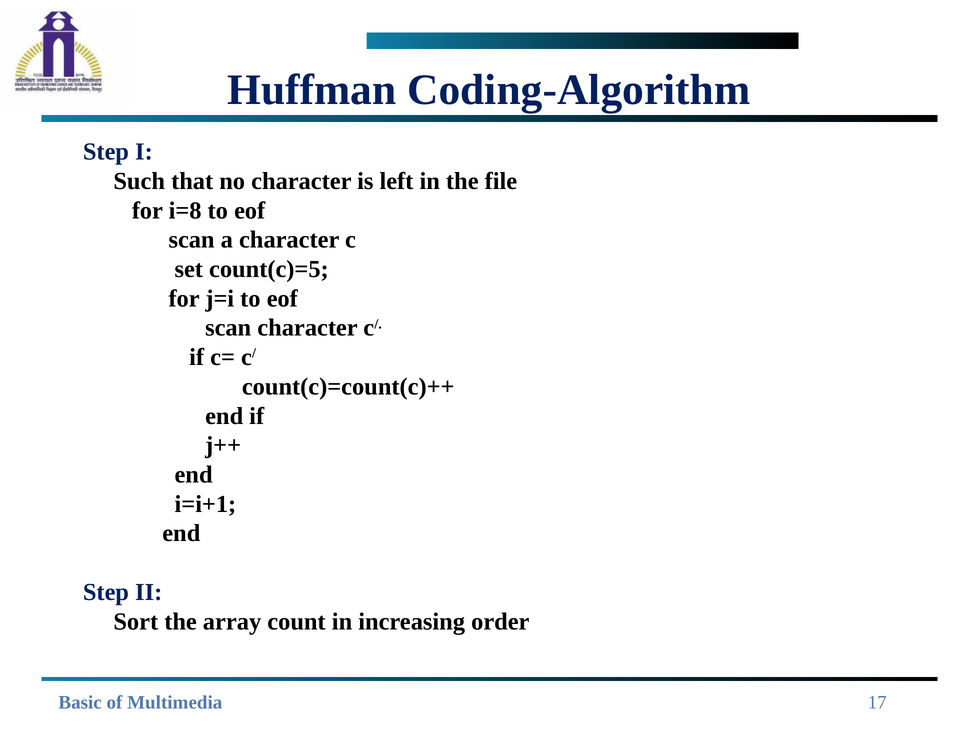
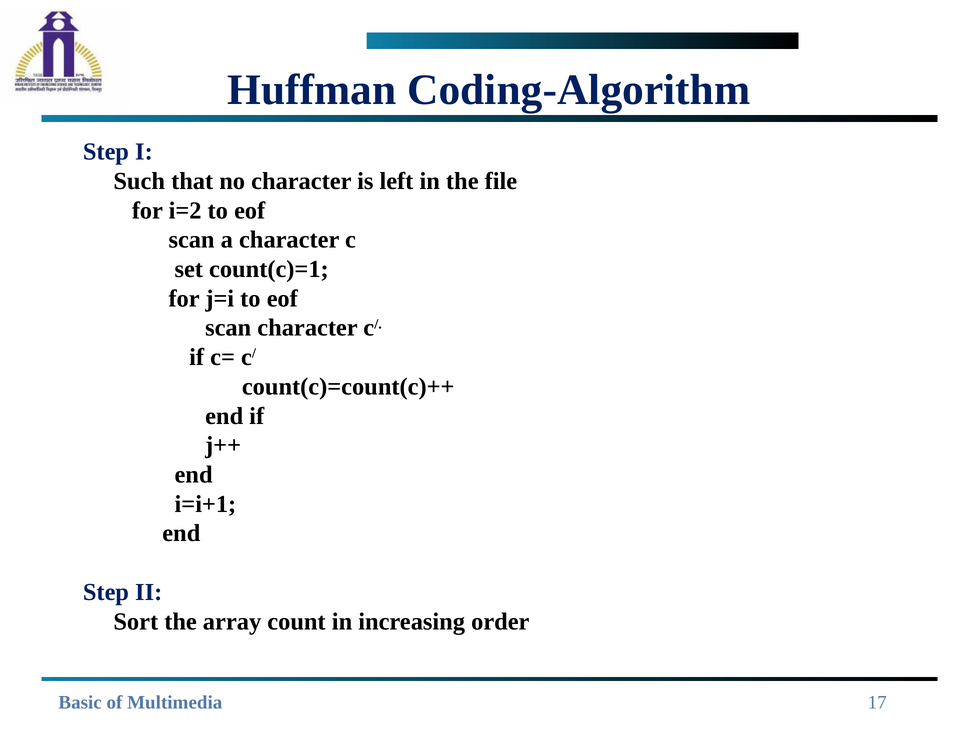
i=8: i=8 -> i=2 (185, 210)
count(c)=5: count(c)=5 -> count(c)=1 (269, 269)
